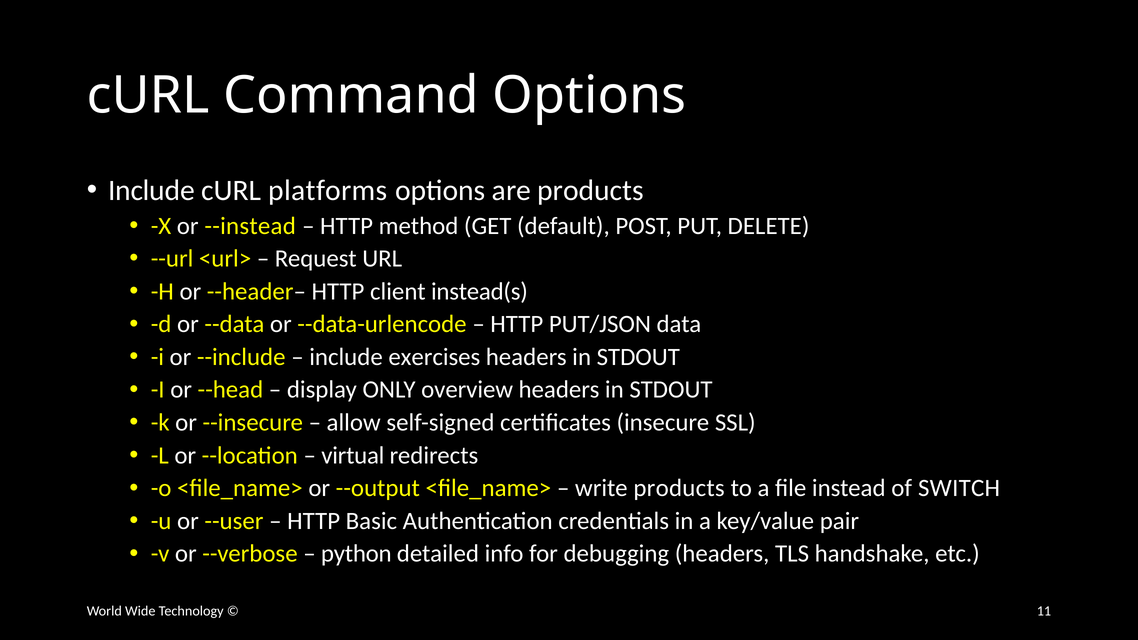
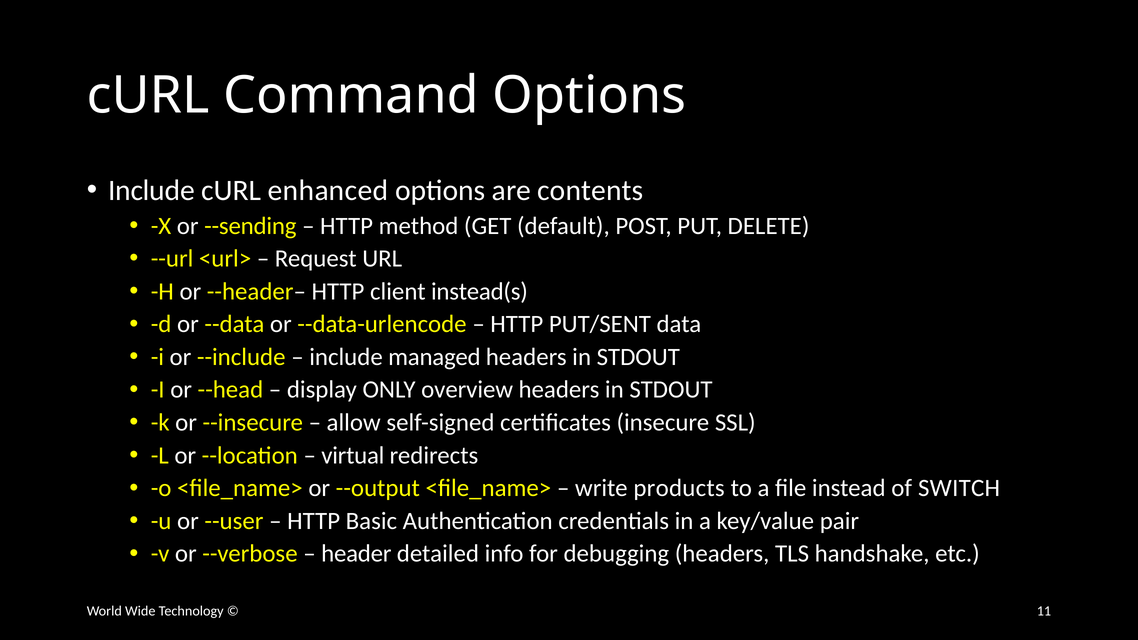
platforms: platforms -> enhanced (328, 190)
are products: products -> contents (590, 190)
--instead: --instead -> --sending (250, 226)
PUT/JSON: PUT/JSON -> PUT/SENT (600, 324)
exercises: exercises -> managed (434, 357)
python: python -> header (356, 554)
